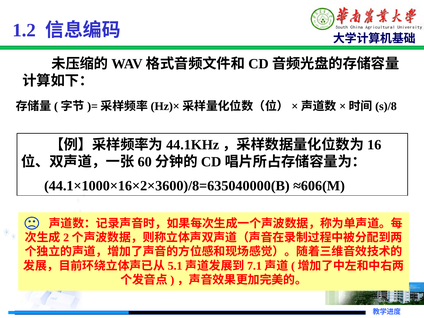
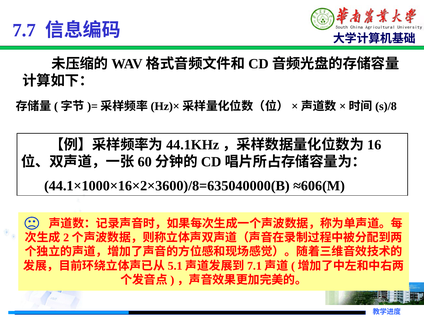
1.2: 1.2 -> 7.7 (24, 30)
